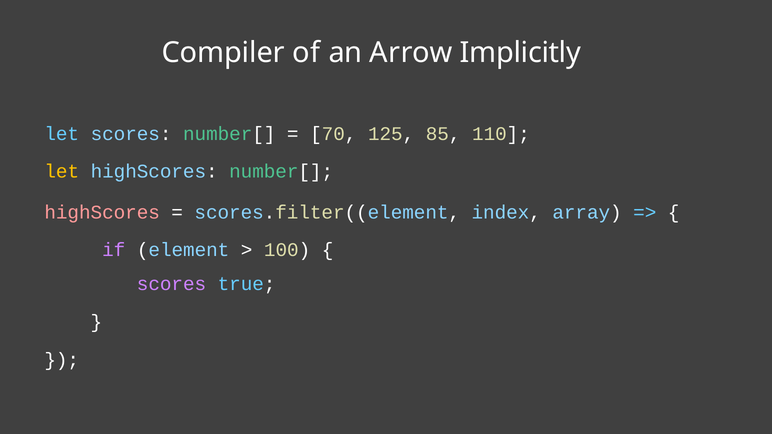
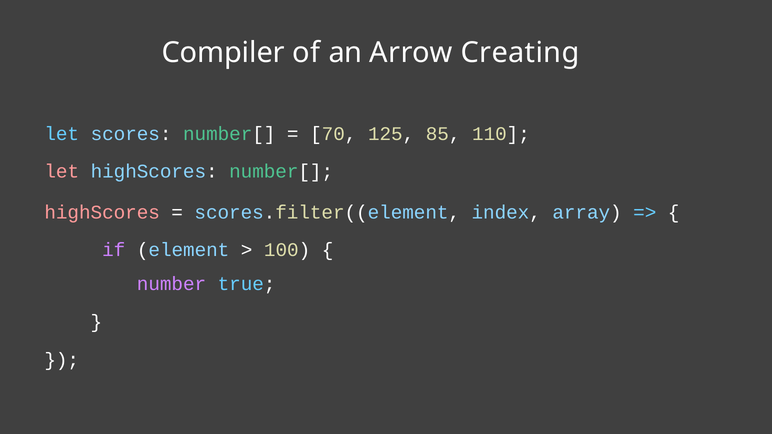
Implicitly: Implicitly -> Creating (520, 53)
let colour: yellow -> pink (62, 172)
scores: scores -> number (172, 284)
